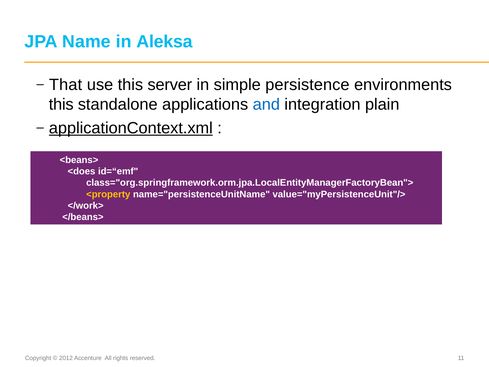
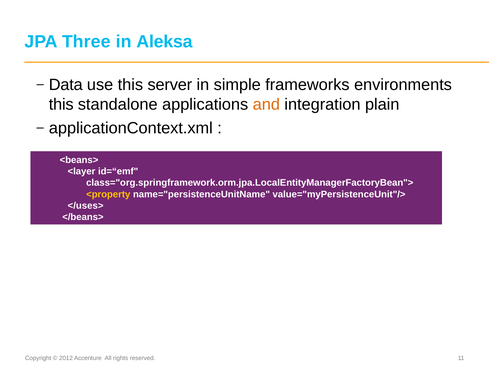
Name: Name -> Three (86, 42)
That: That -> Data (66, 85)
persistence: persistence -> frameworks (307, 85)
and colour: blue -> orange (266, 104)
applicationContext.xml underline: present -> none (131, 128)
<does: <does -> <layer (81, 171)
</work>: </work> -> </uses> (86, 206)
